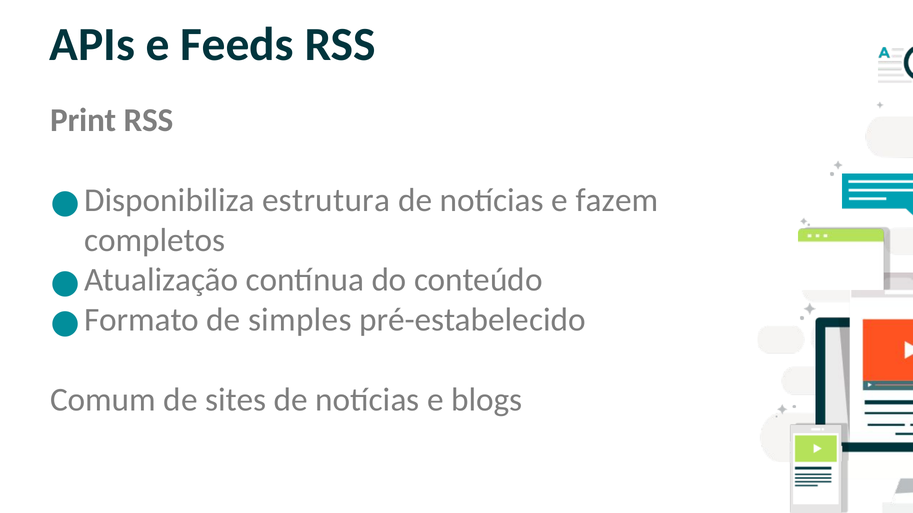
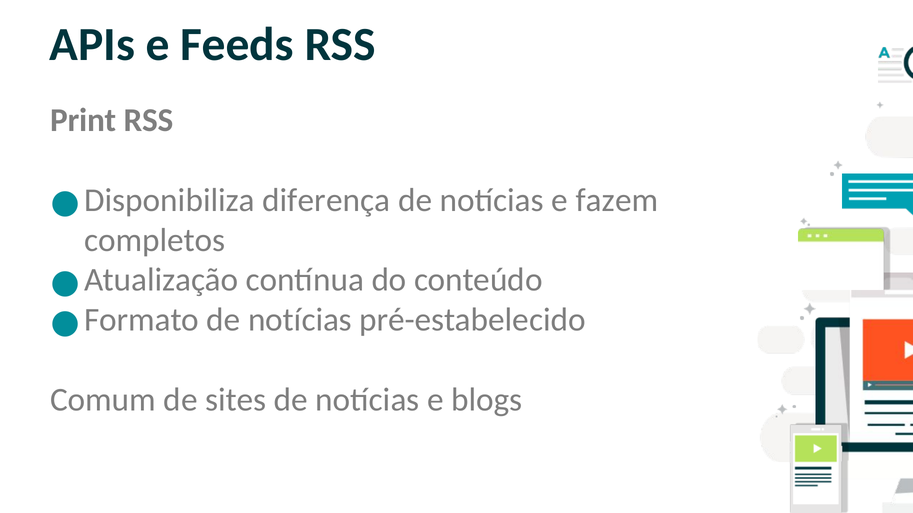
estrutura: estrutura -> diferença (326, 200)
simples: simples -> notícias (300, 320)
